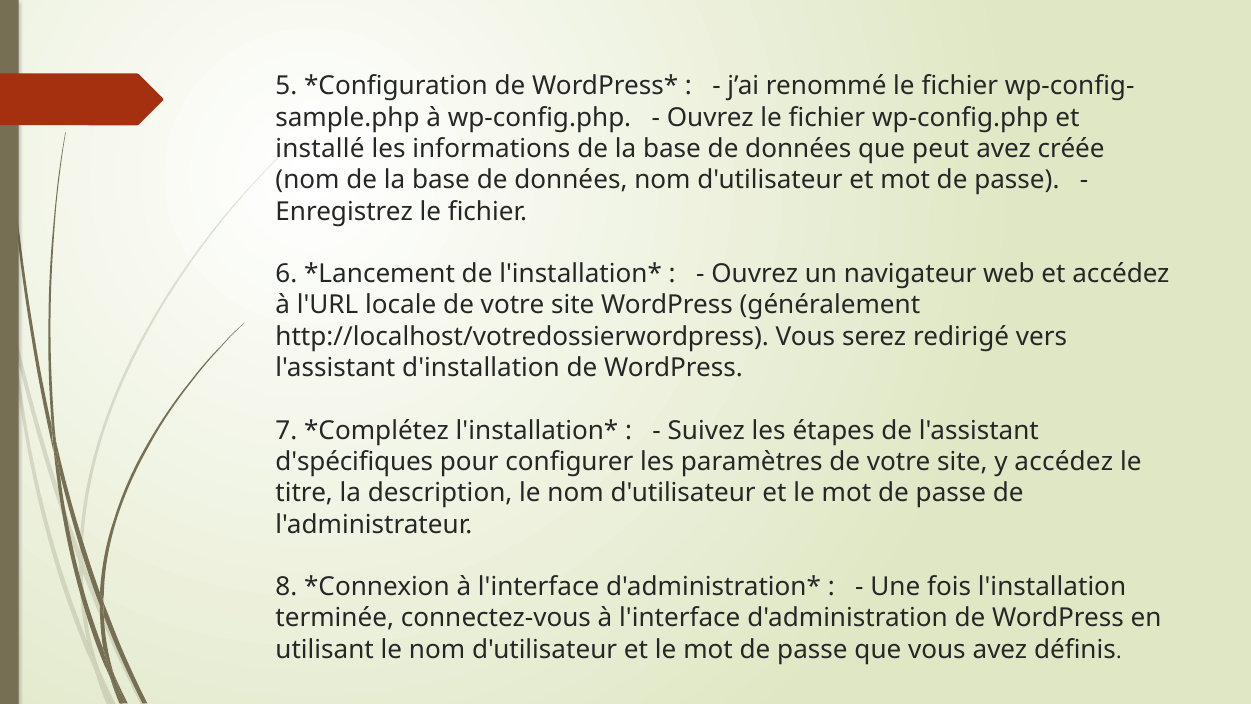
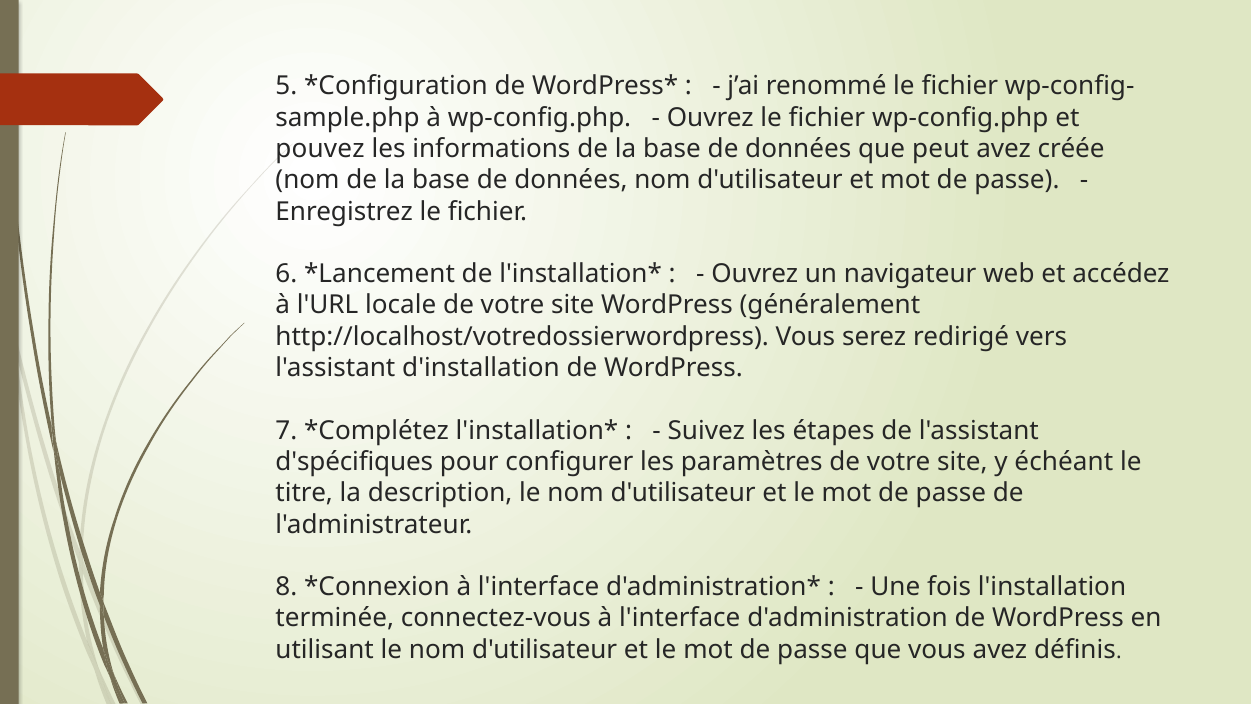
installé: installé -> pouvez (320, 149)
y accédez: accédez -> échéant (1064, 462)
